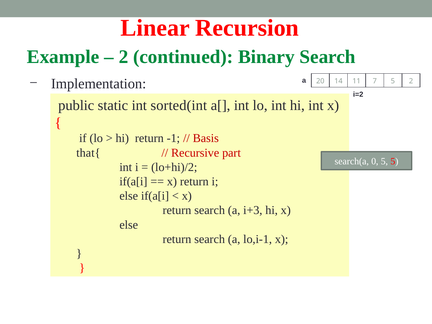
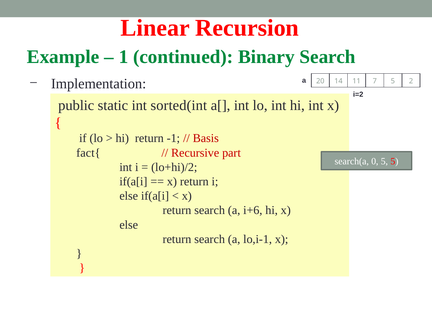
2: 2 -> 1 (123, 57)
that{: that{ -> fact{ (88, 153)
i+3: i+3 -> i+6 (253, 210)
